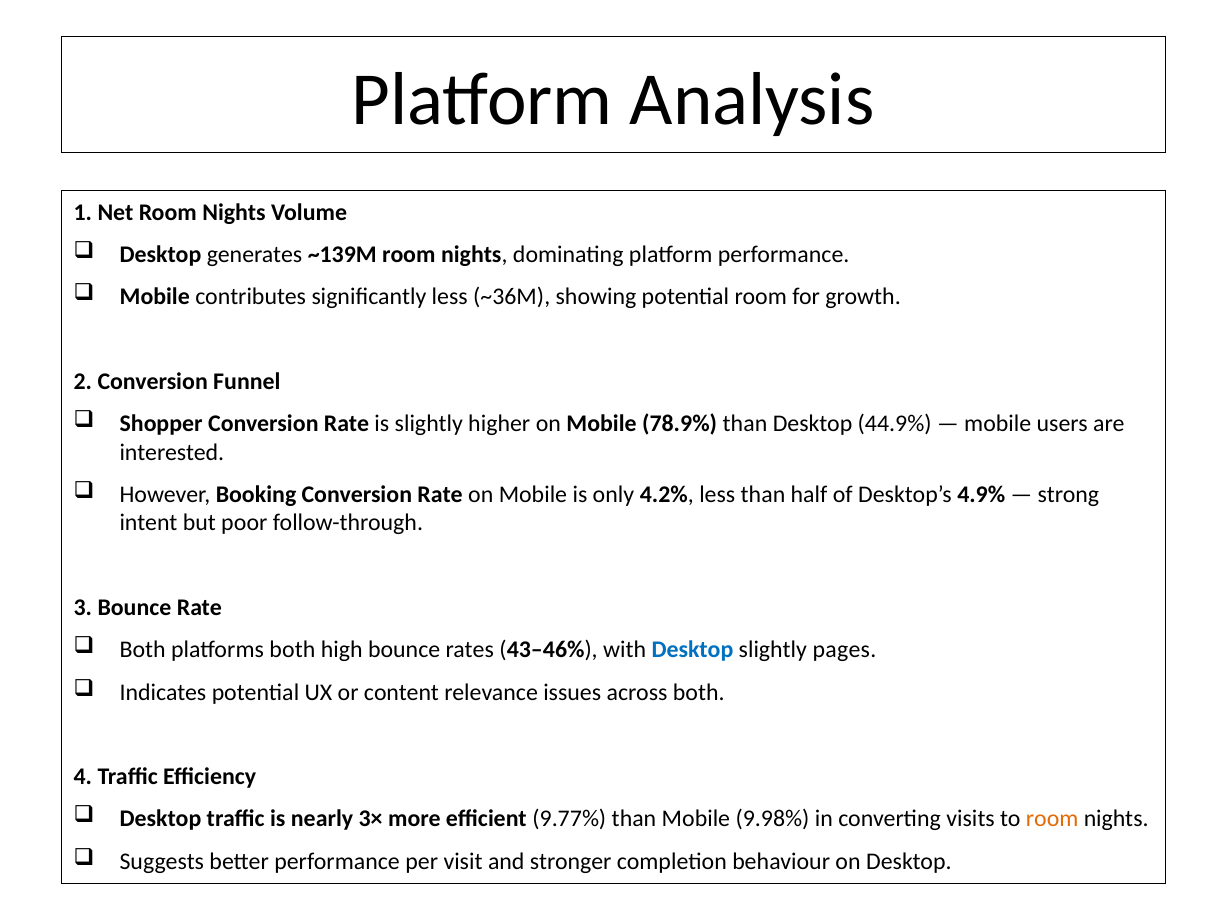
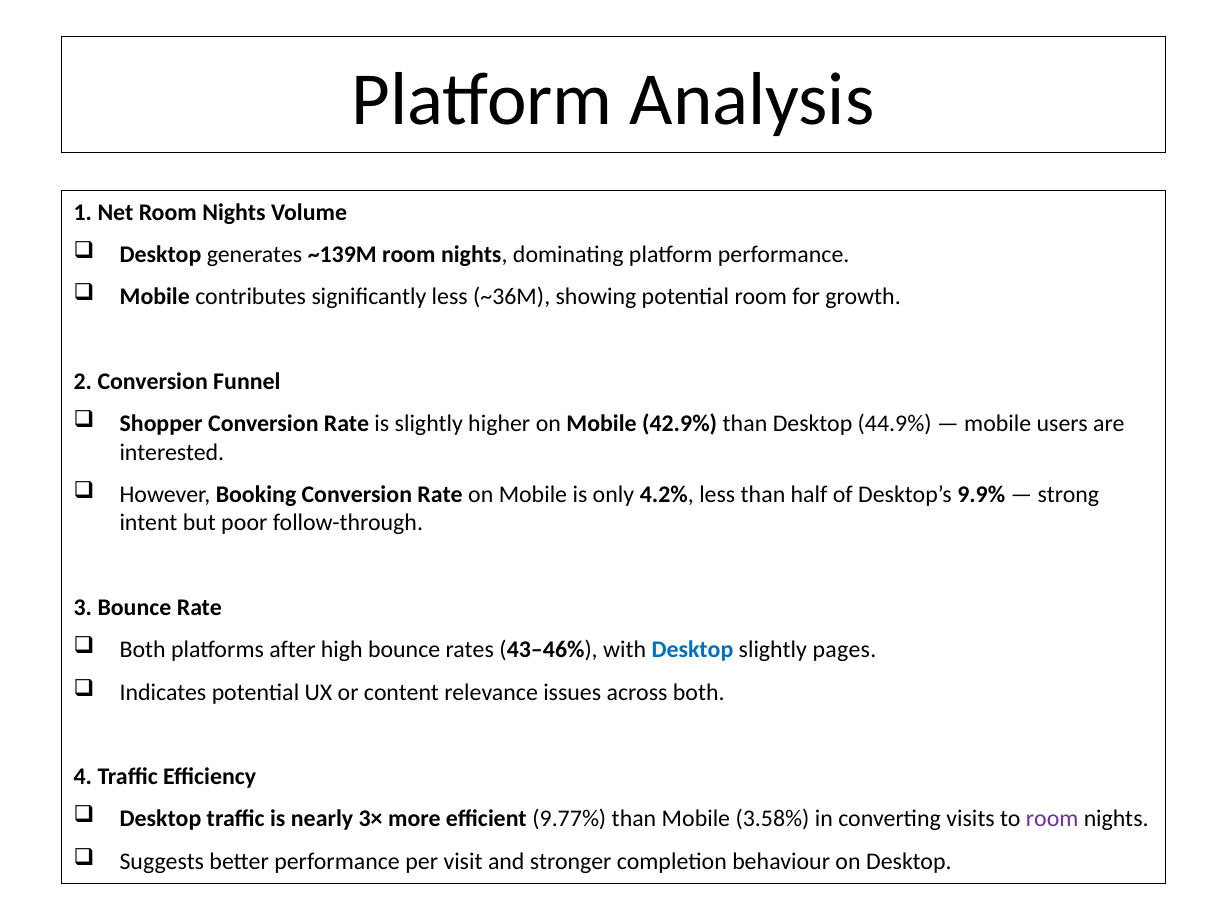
78.9%: 78.9% -> 42.9% (680, 424)
4.9%: 4.9% -> 9.9% (981, 495)
platforms both: both -> after (293, 650)
9.98%: 9.98% -> 3.58% (773, 819)
room colour: orange -> purple (1052, 819)
